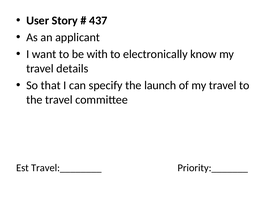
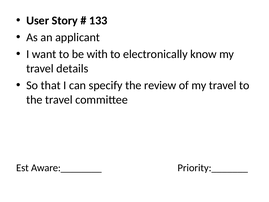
437: 437 -> 133 (98, 21)
launch: launch -> review (160, 85)
Travel:________: Travel:________ -> Aware:________ (66, 168)
